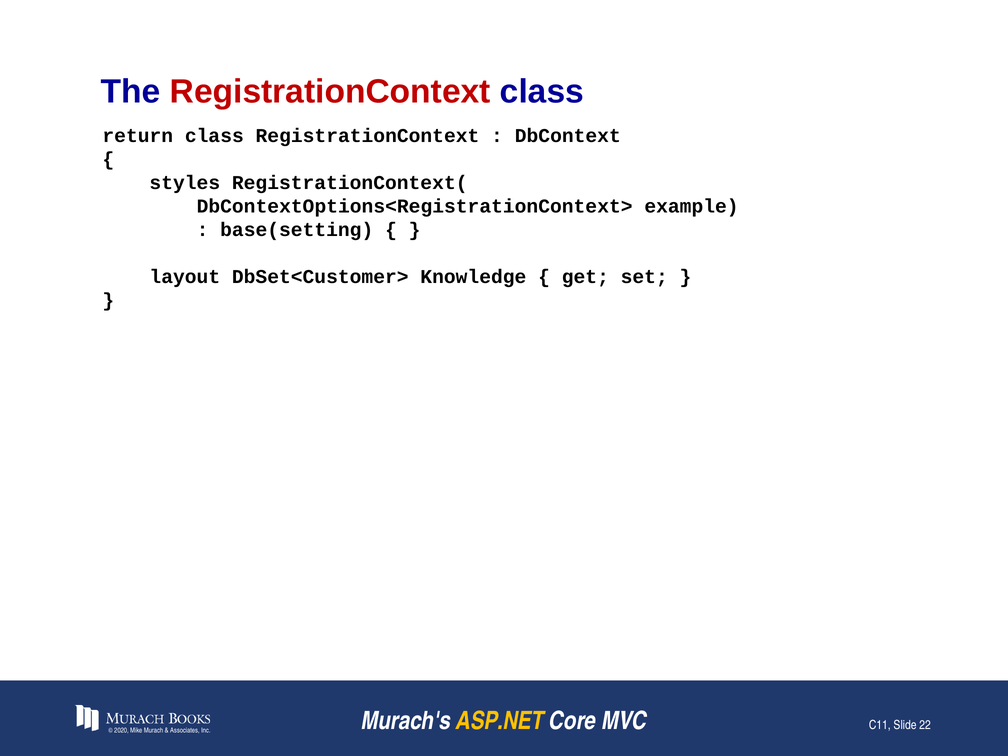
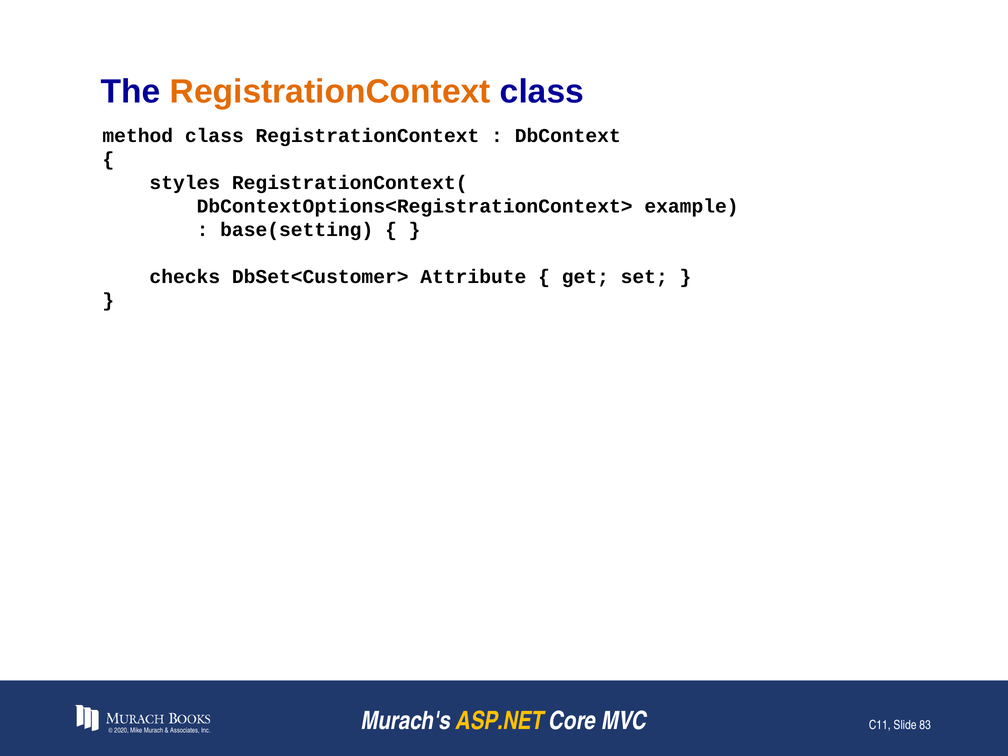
RegistrationContext colour: red -> orange (330, 92)
return: return -> method (138, 136)
layout: layout -> checks (185, 277)
Knowledge: Knowledge -> Attribute (473, 277)
22: 22 -> 83 (925, 725)
